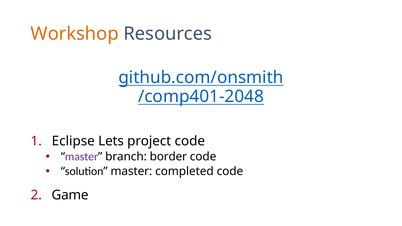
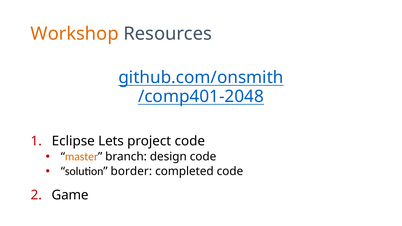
master colour: purple -> orange (82, 157)
border: border -> design (168, 157)
master: master -> border (131, 171)
